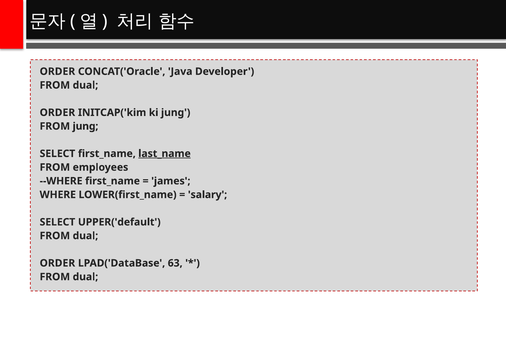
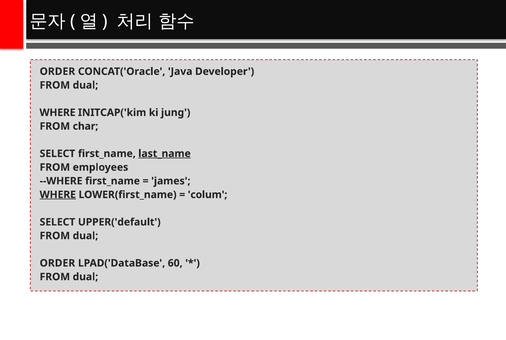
ORDER: ORDER -> WHERE (58, 113)
FROM jung: jung -> char (85, 126)
WHERE underline: none -> present (58, 195)
salary: salary -> colum (208, 195)
63: 63 -> 60 (175, 263)
